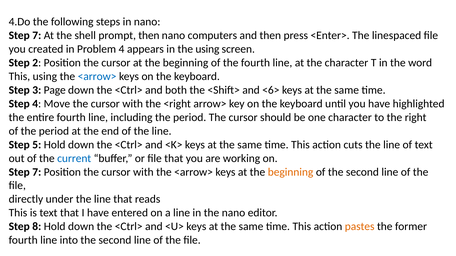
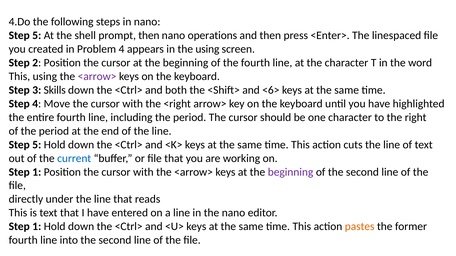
7: 7 -> 5 (37, 35)
computers: computers -> operations (212, 35)
<arrow> colour: blue -> purple (97, 76)
Page: Page -> Skills (55, 90)
7: 7 -> 1 (37, 172)
beginning colour: orange -> purple (291, 172)
8: 8 -> 1 (37, 227)
